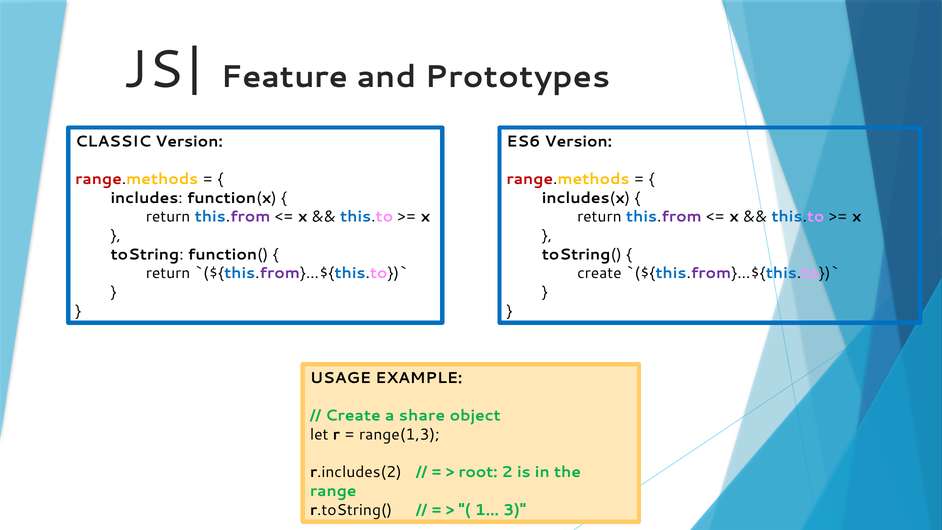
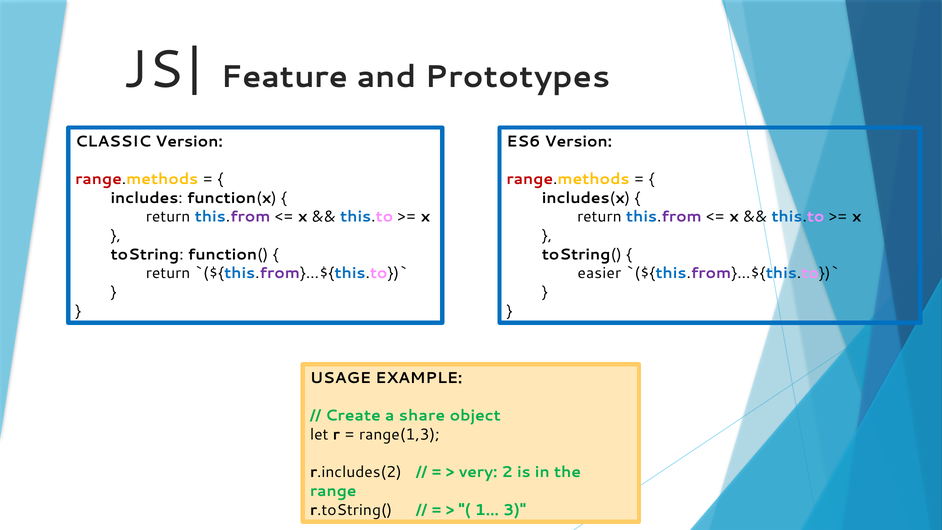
create: create -> easier (599, 273)
root: root -> very (478, 472)
